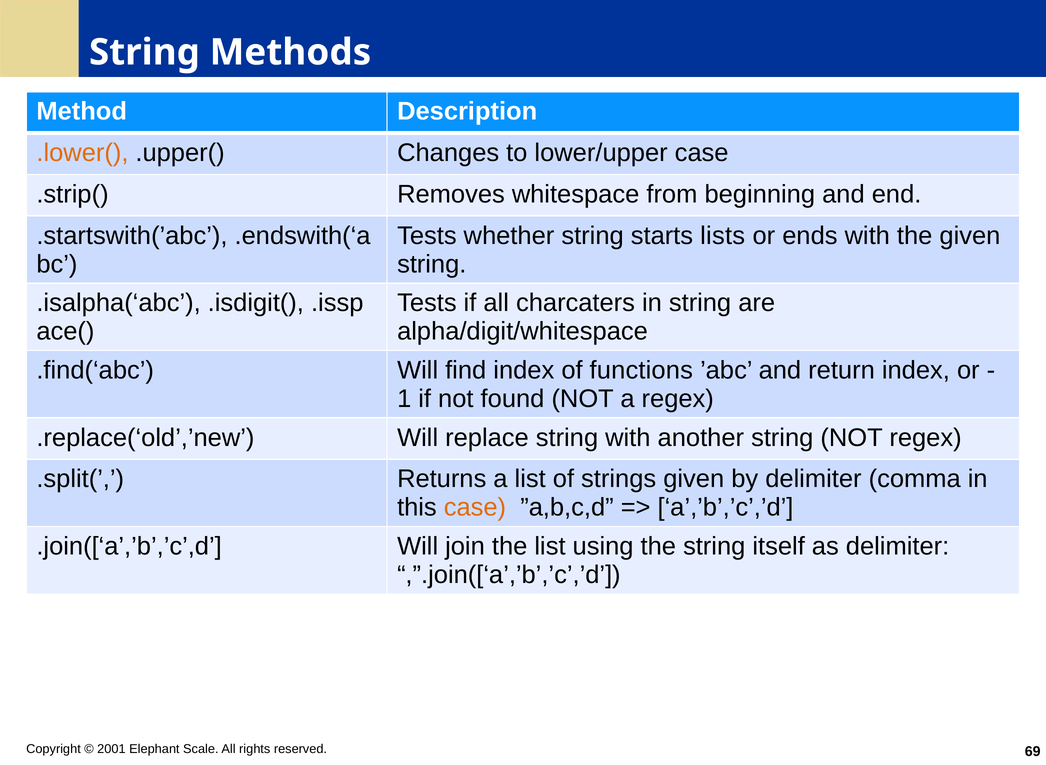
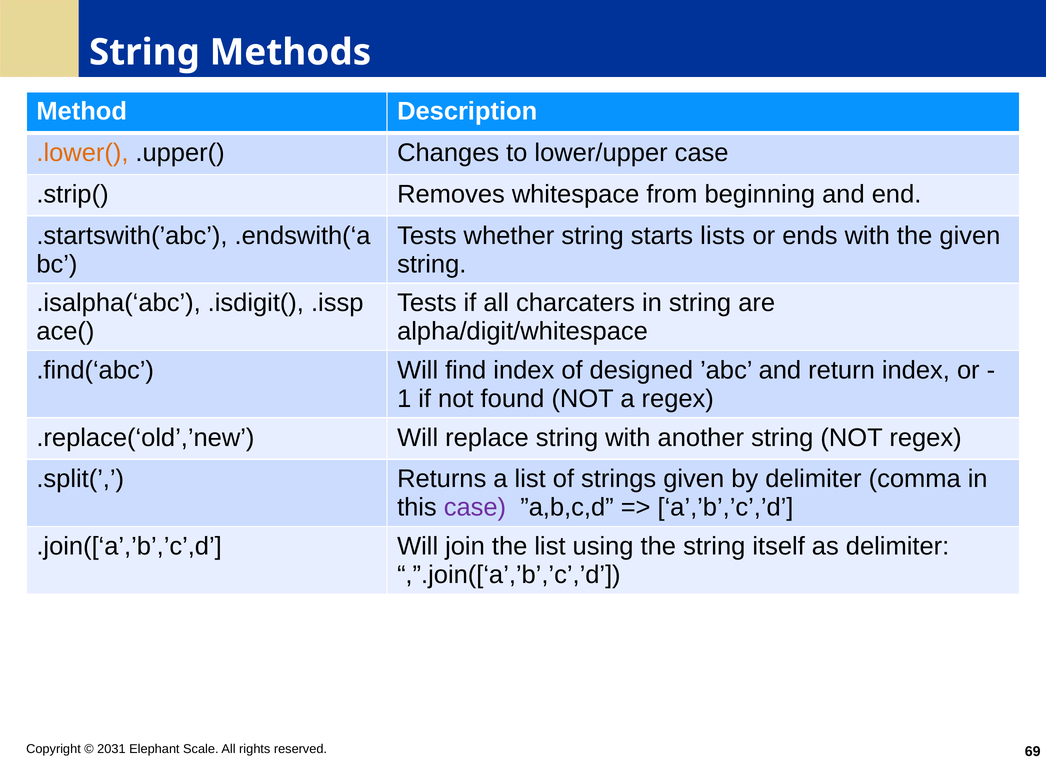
functions: functions -> designed (641, 370)
case colour: orange -> purple (475, 508)
2001: 2001 -> 2031 (111, 749)
